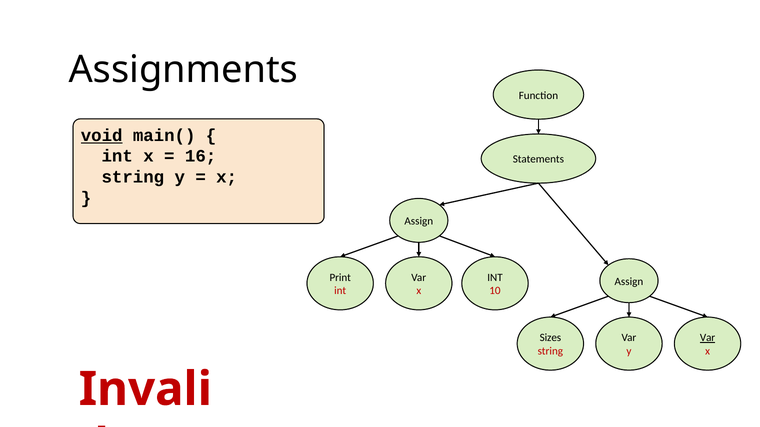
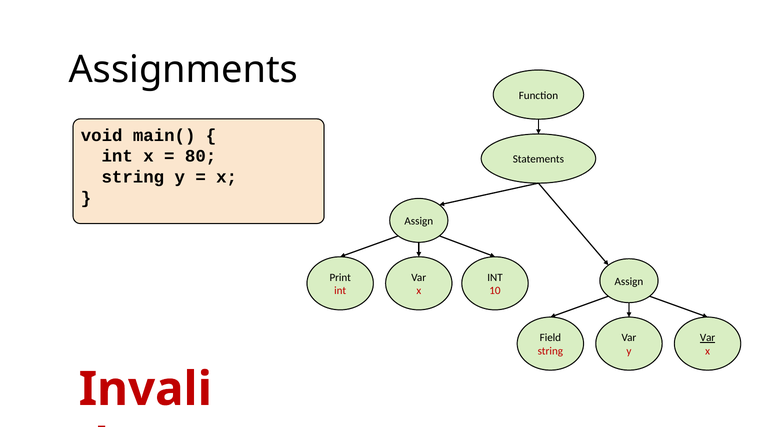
void underline: present -> none (102, 136)
16: 16 -> 80 (201, 156)
Sizes: Sizes -> Field (550, 338)
